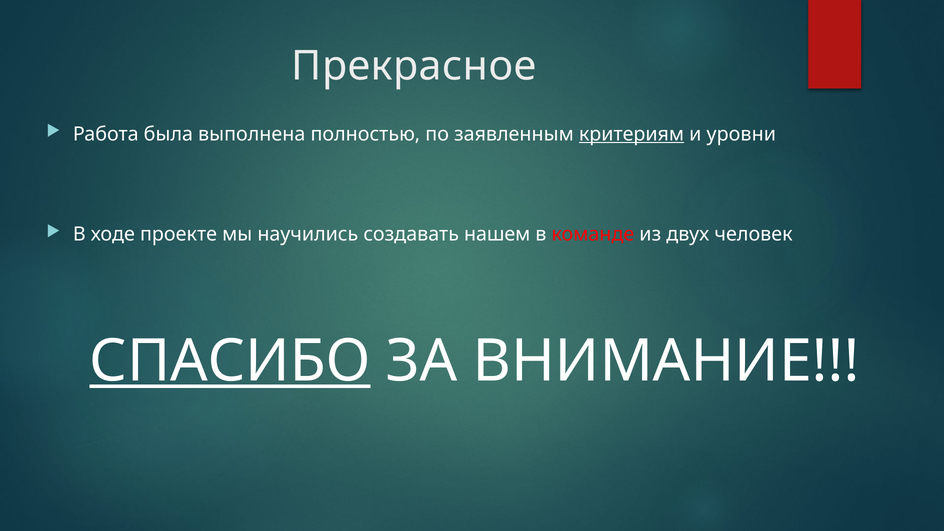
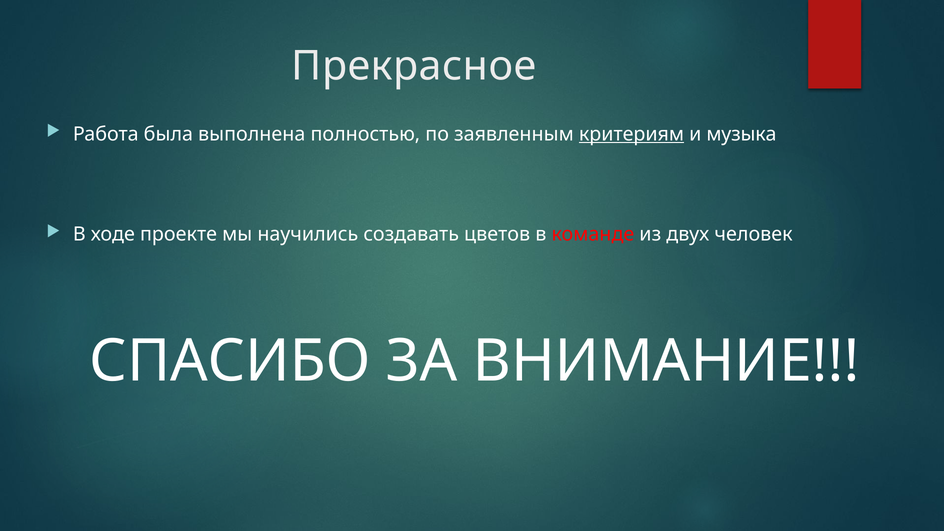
уровни: уровни -> музыка (741, 134)
нашем: нашем -> цветов (497, 234)
СПАСИБО underline: present -> none (230, 361)
